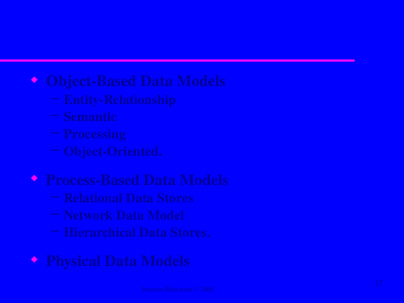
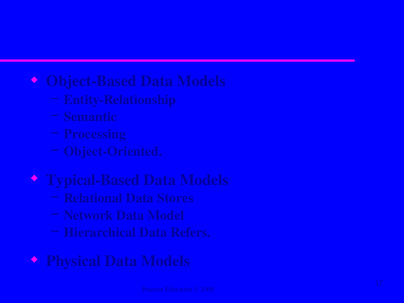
Process-Based: Process-Based -> Typical-Based (93, 180)
Hierarchical Data Stores: Stores -> Refers (191, 232)
